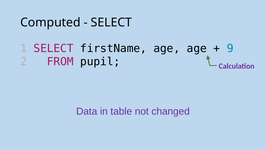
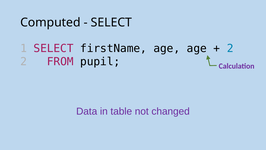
9: 9 -> 2 (230, 48)
